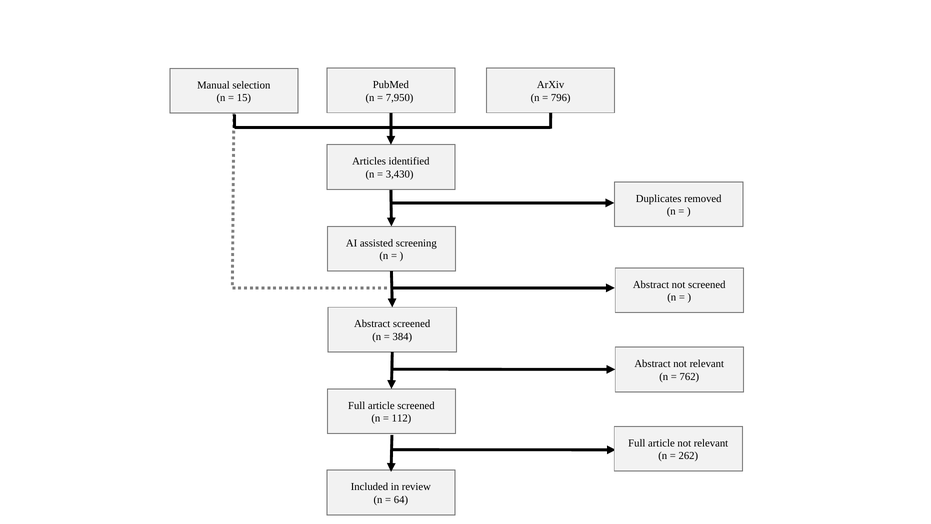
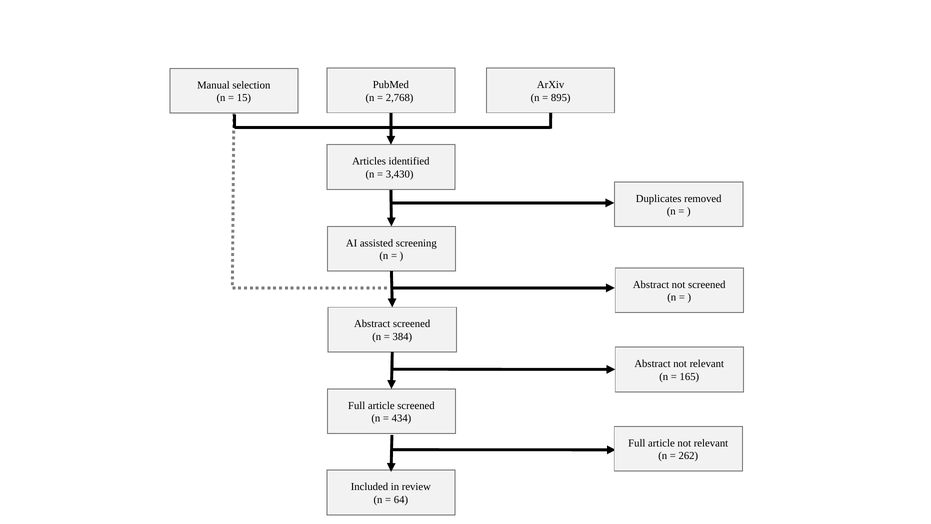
7,950: 7,950 -> 2,768 (400, 97)
796: 796 -> 895 (561, 97)
762: 762 -> 165 (689, 376)
112: 112 -> 434 (401, 418)
